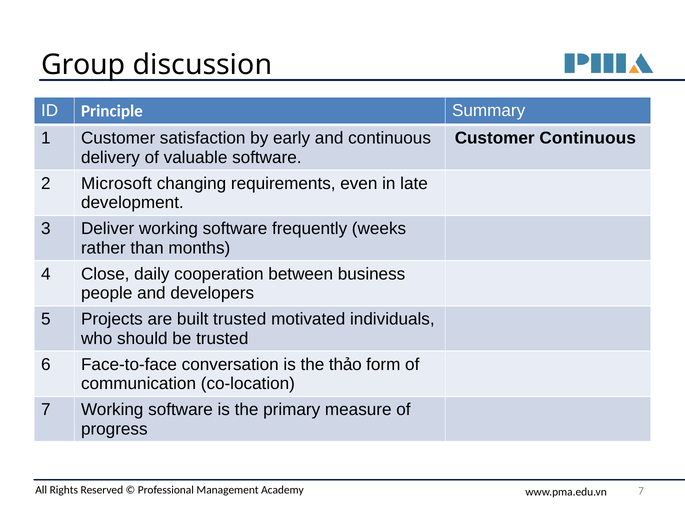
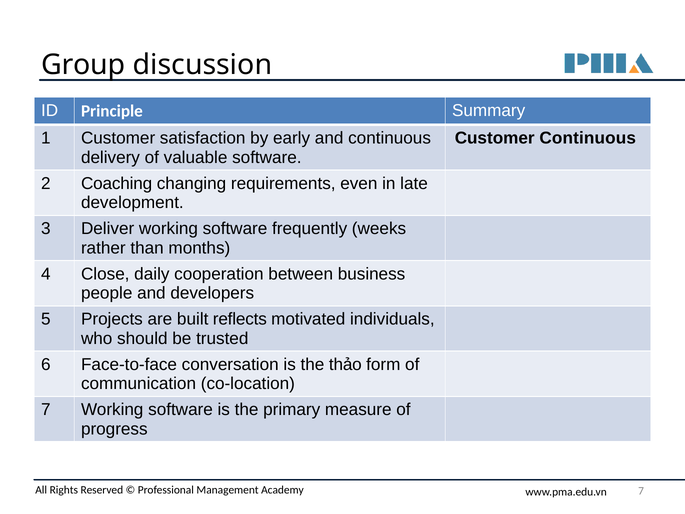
Microsoft: Microsoft -> Coaching (117, 183)
built trusted: trusted -> reflects (240, 319)
